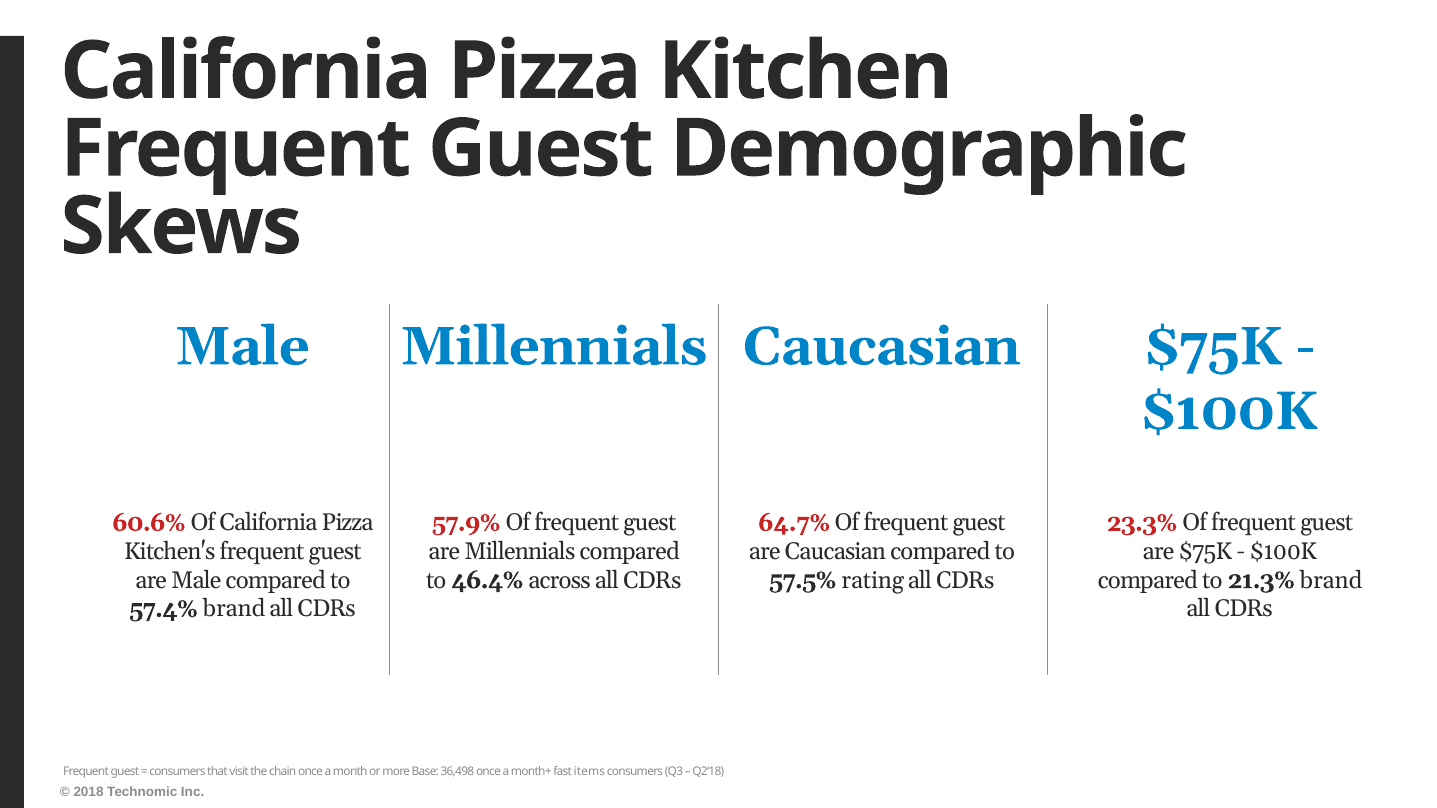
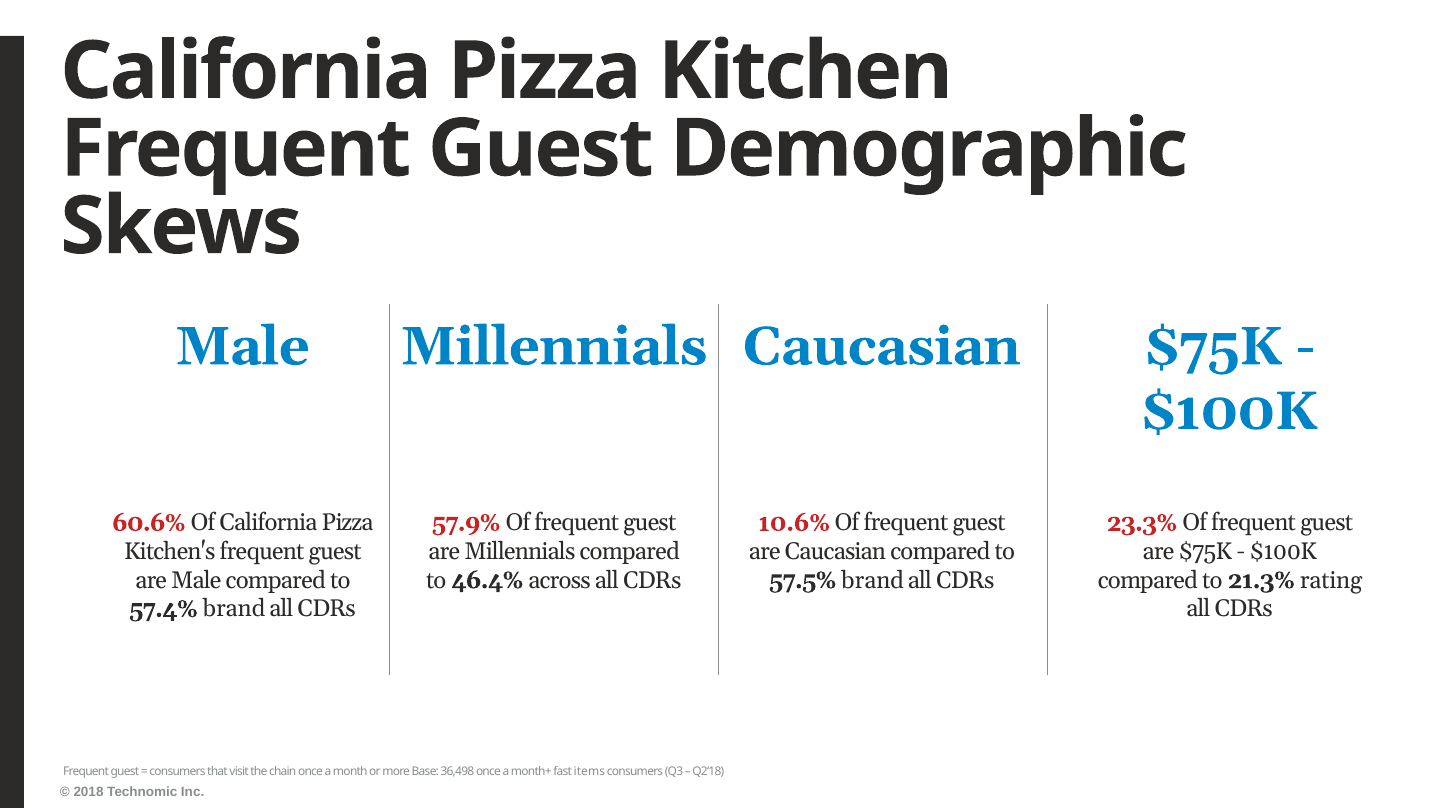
64.7%: 64.7% -> 10.6% (794, 523)
57.5% rating: rating -> brand (873, 581)
21.3% brand: brand -> rating (1331, 581)
